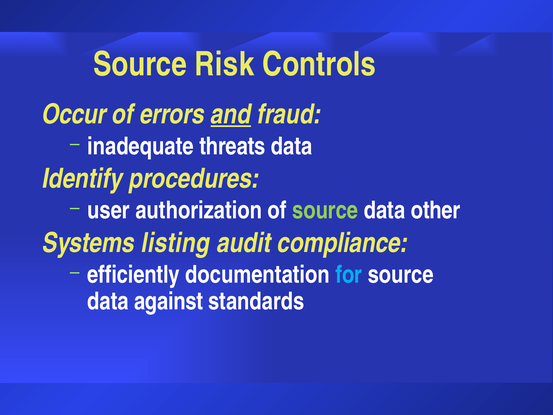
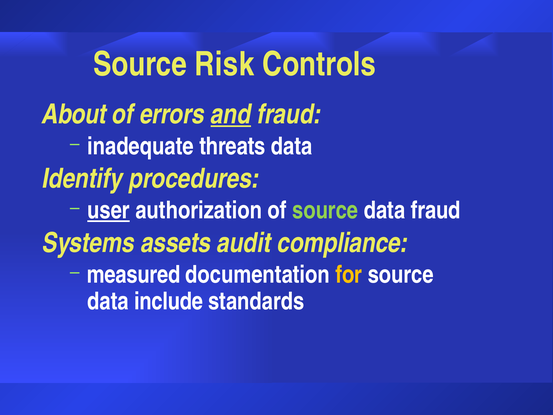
Occur: Occur -> About (74, 114)
user underline: none -> present (109, 210)
data other: other -> fraud (436, 210)
listing: listing -> assets (176, 243)
efficiently: efficiently -> measured (134, 275)
for colour: light blue -> yellow (349, 275)
against: against -> include (169, 301)
